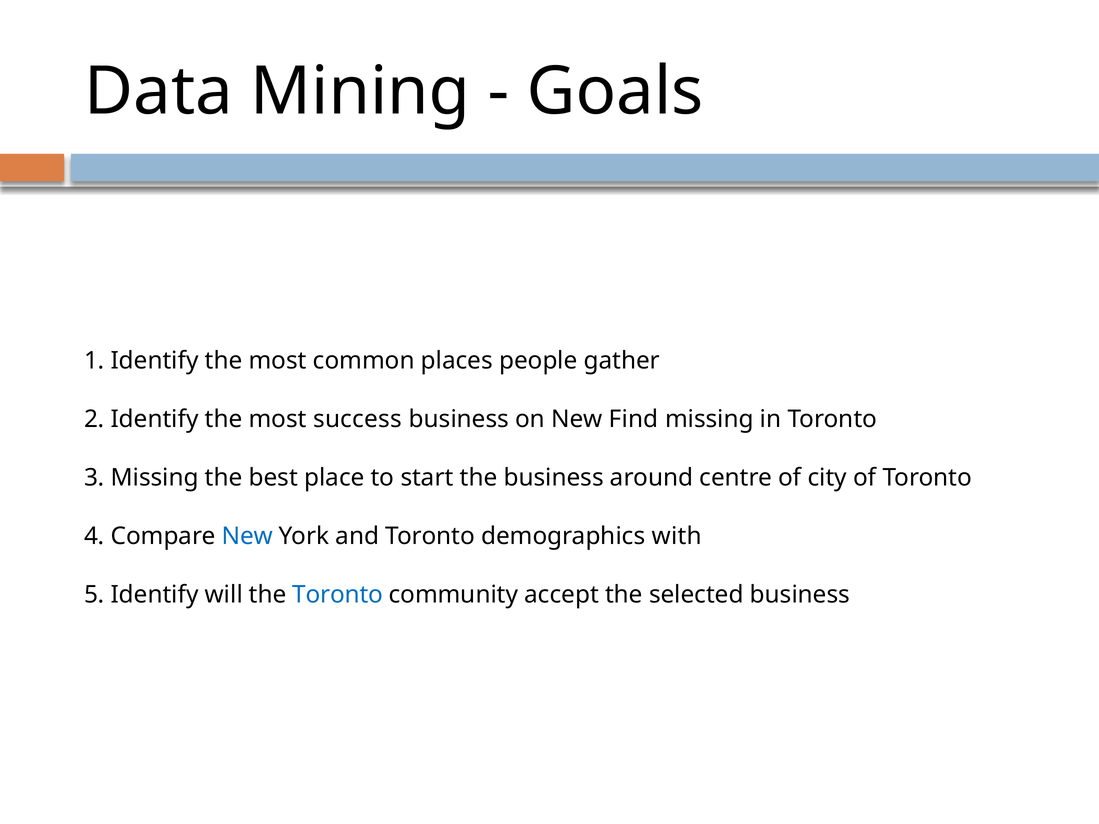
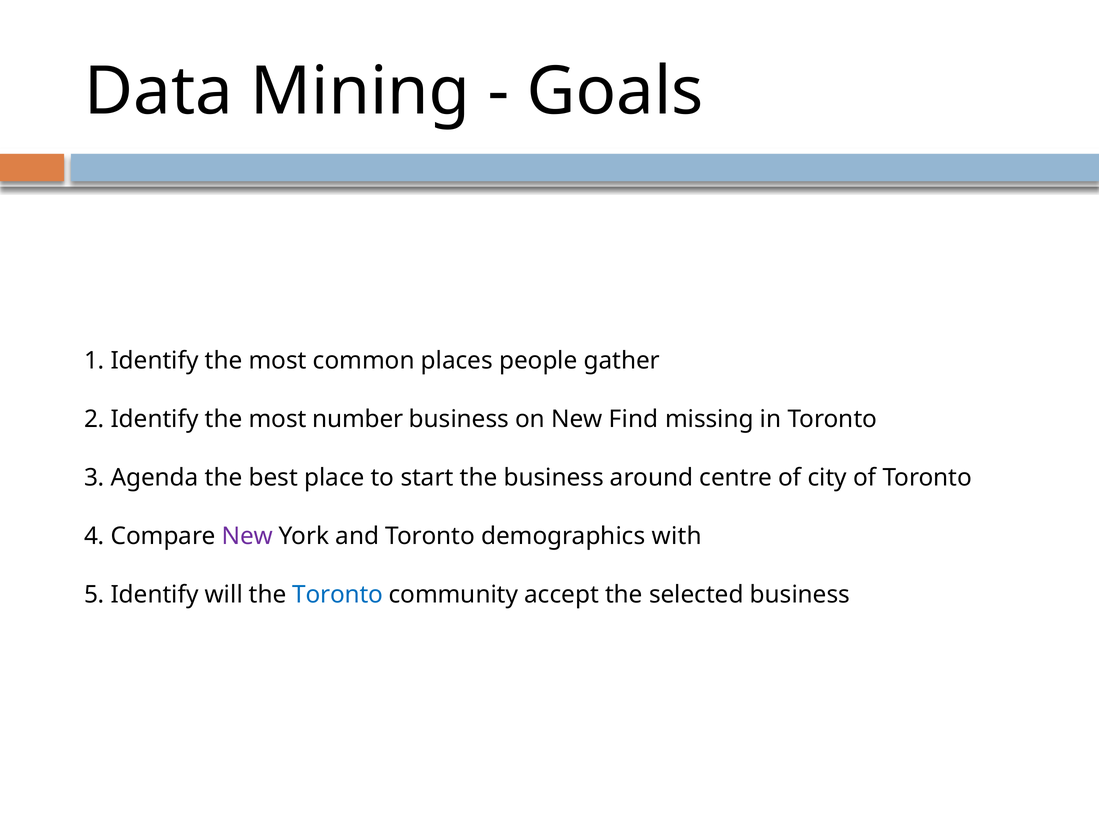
success: success -> number (358, 419)
3 Missing: Missing -> Agenda (155, 478)
New colour: blue -> purple (247, 536)
